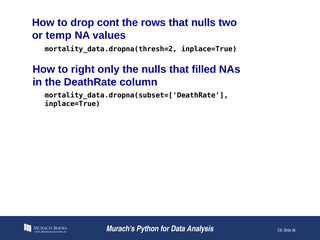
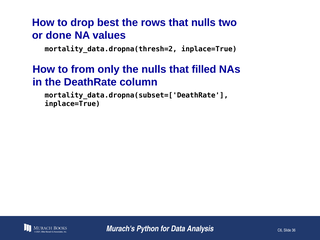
cont: cont -> best (108, 23)
temp: temp -> done (59, 35)
right: right -> from (83, 69)
